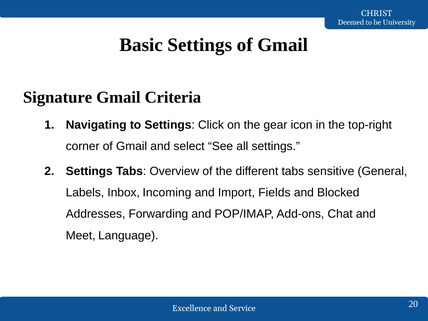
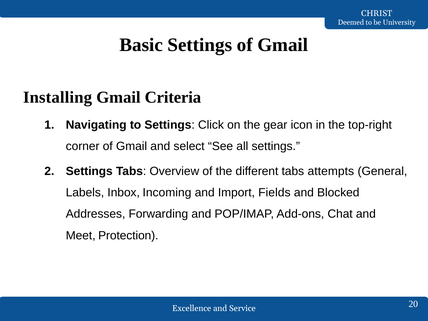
Signature: Signature -> Installing (58, 97)
sensitive: sensitive -> attempts (331, 171)
Language: Language -> Protection (128, 235)
